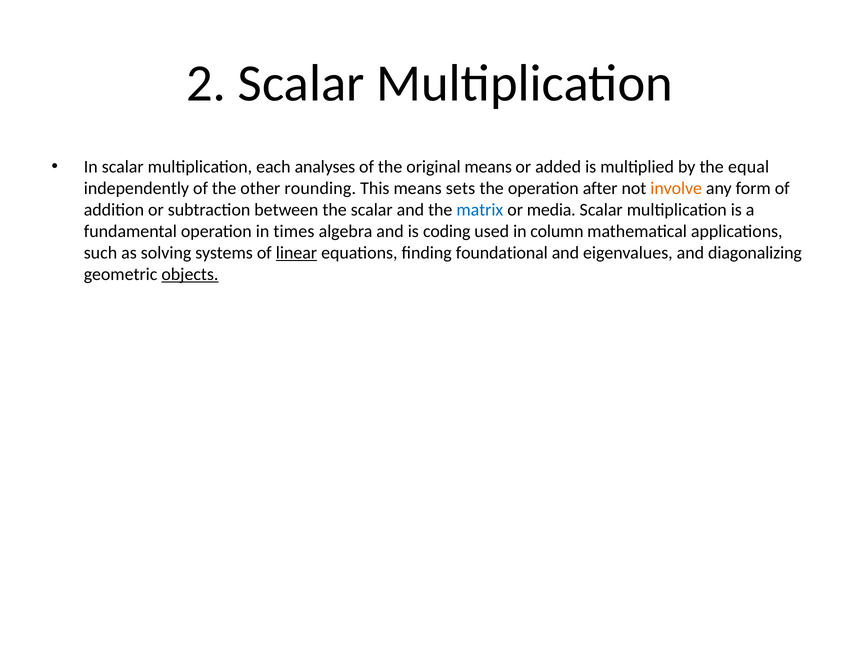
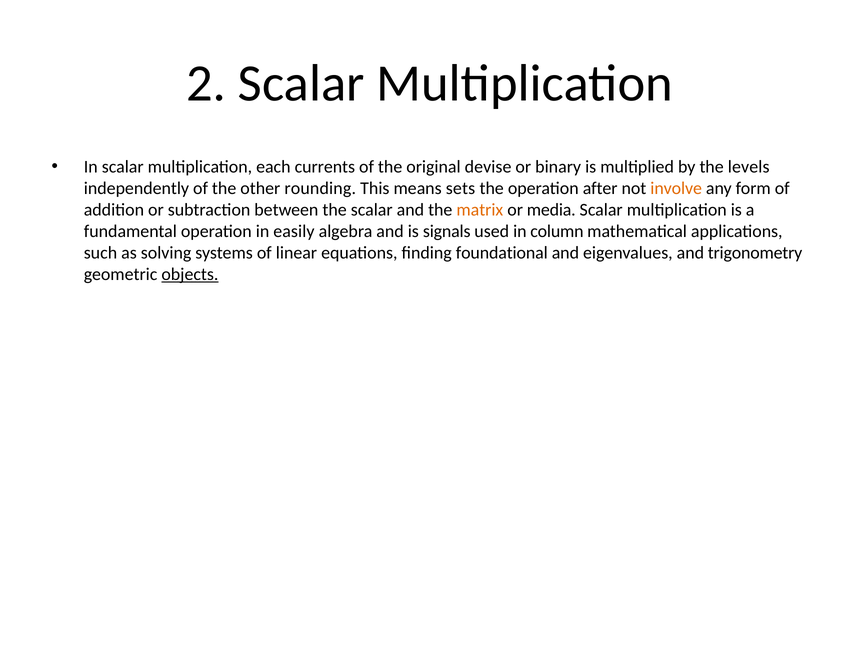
analyses: analyses -> currents (325, 167)
original means: means -> devise (488, 167)
added: added -> binary (558, 167)
equal: equal -> levels (749, 167)
matrix colour: blue -> orange (480, 210)
times: times -> easily (294, 231)
coding: coding -> signals (447, 231)
linear underline: present -> none (296, 253)
diagonalizing: diagonalizing -> trigonometry (755, 253)
